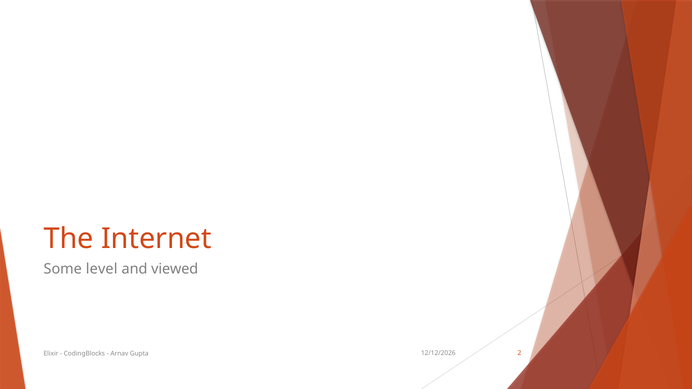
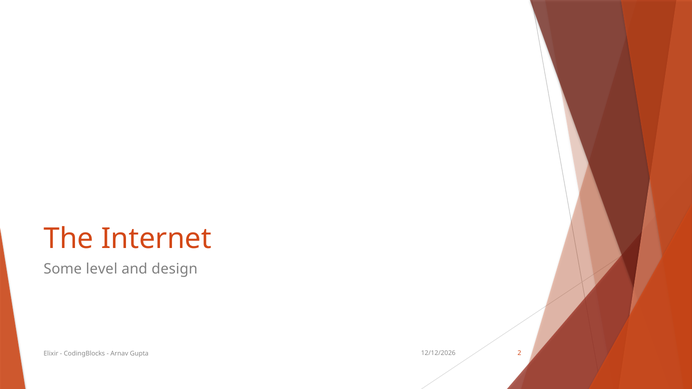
viewed: viewed -> design (175, 269)
